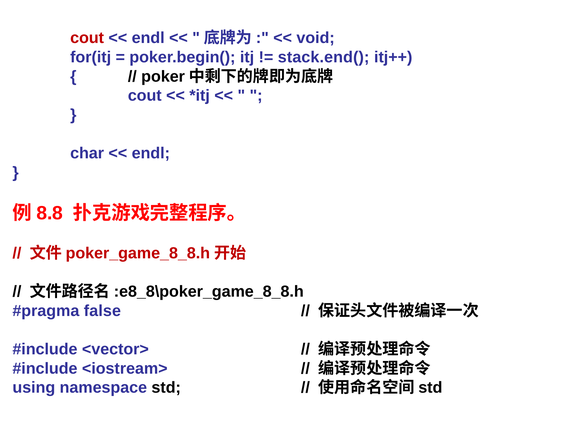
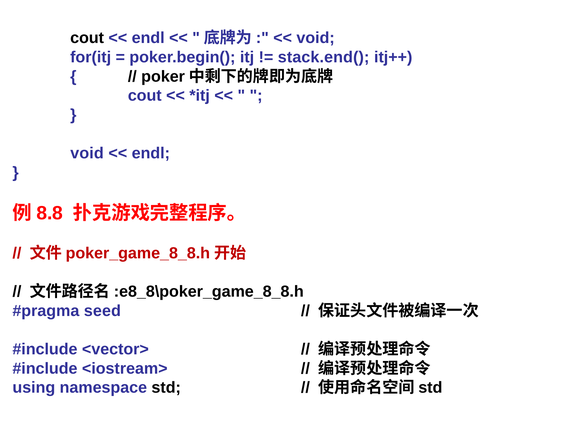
cout colour: red -> black (87, 38)
char: char -> void (87, 154)
false: false -> seed (102, 311)
